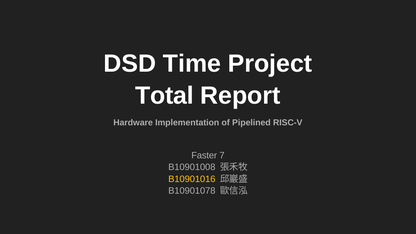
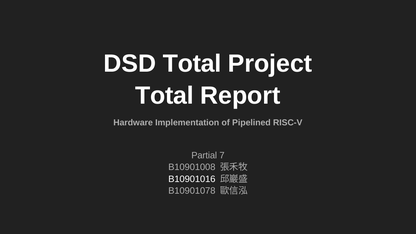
DSD Time: Time -> Total (192, 64)
Faster: Faster -> Partial (204, 155)
B10901016 colour: yellow -> white (192, 179)
